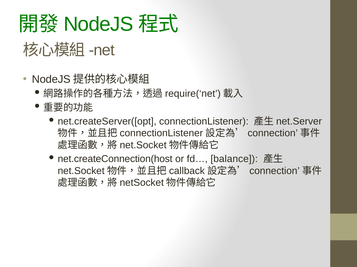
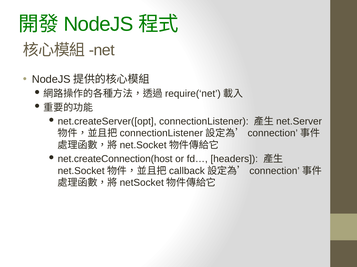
balance: balance -> headers (234, 159)
